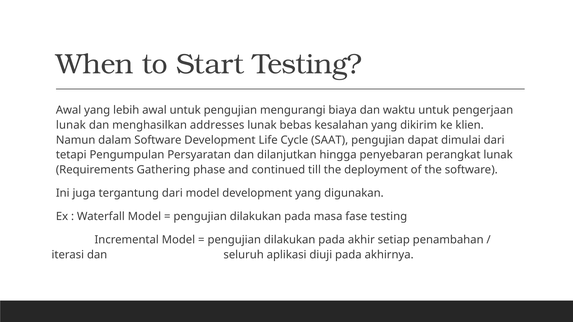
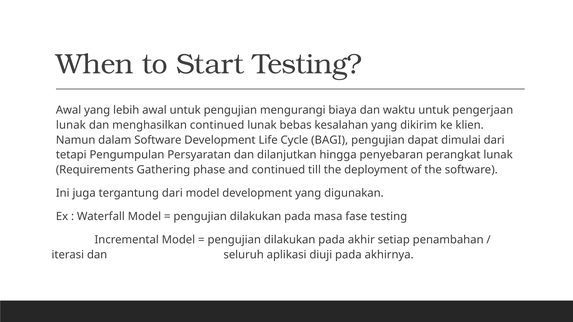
menghasilkan addresses: addresses -> continued (217, 125)
SAAT: SAAT -> BAGI (330, 140)
